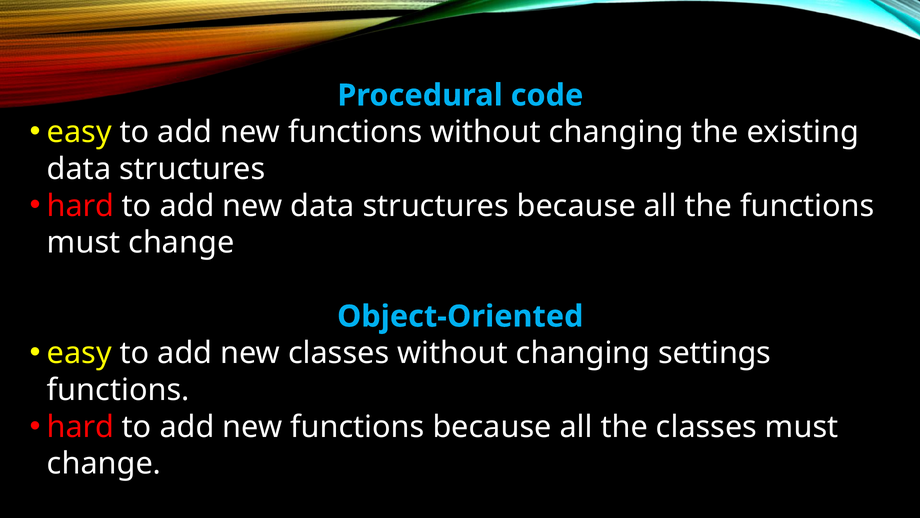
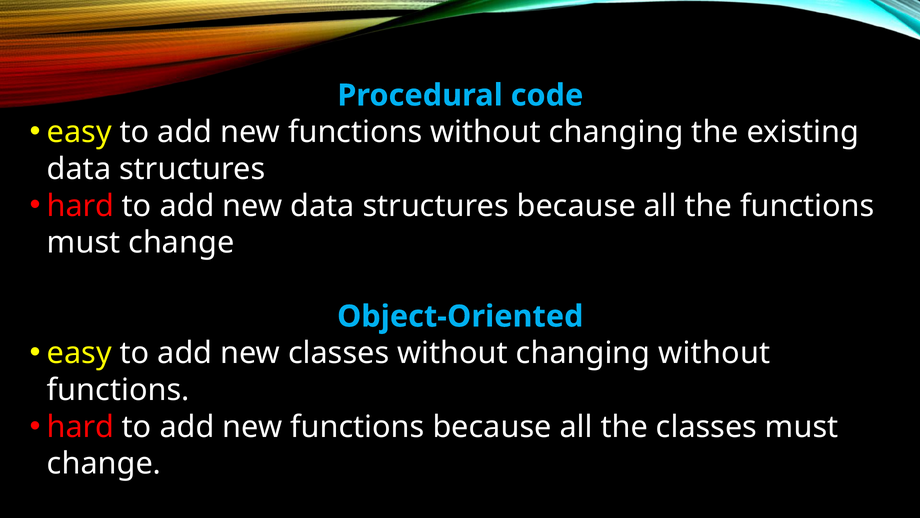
changing settings: settings -> without (714, 353)
